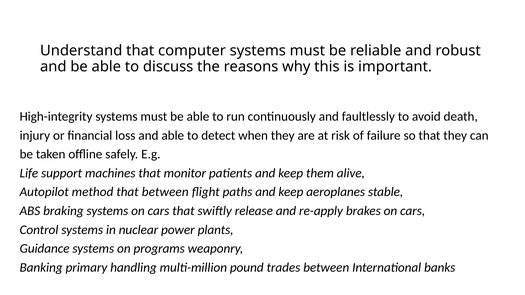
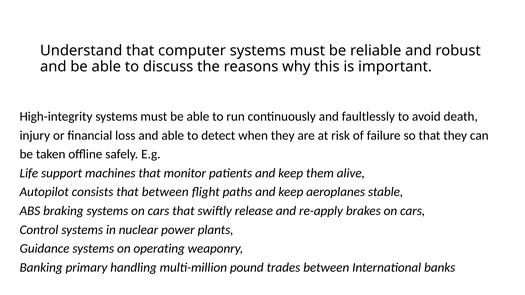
method: method -> consists (93, 192)
programs: programs -> operating (159, 249)
